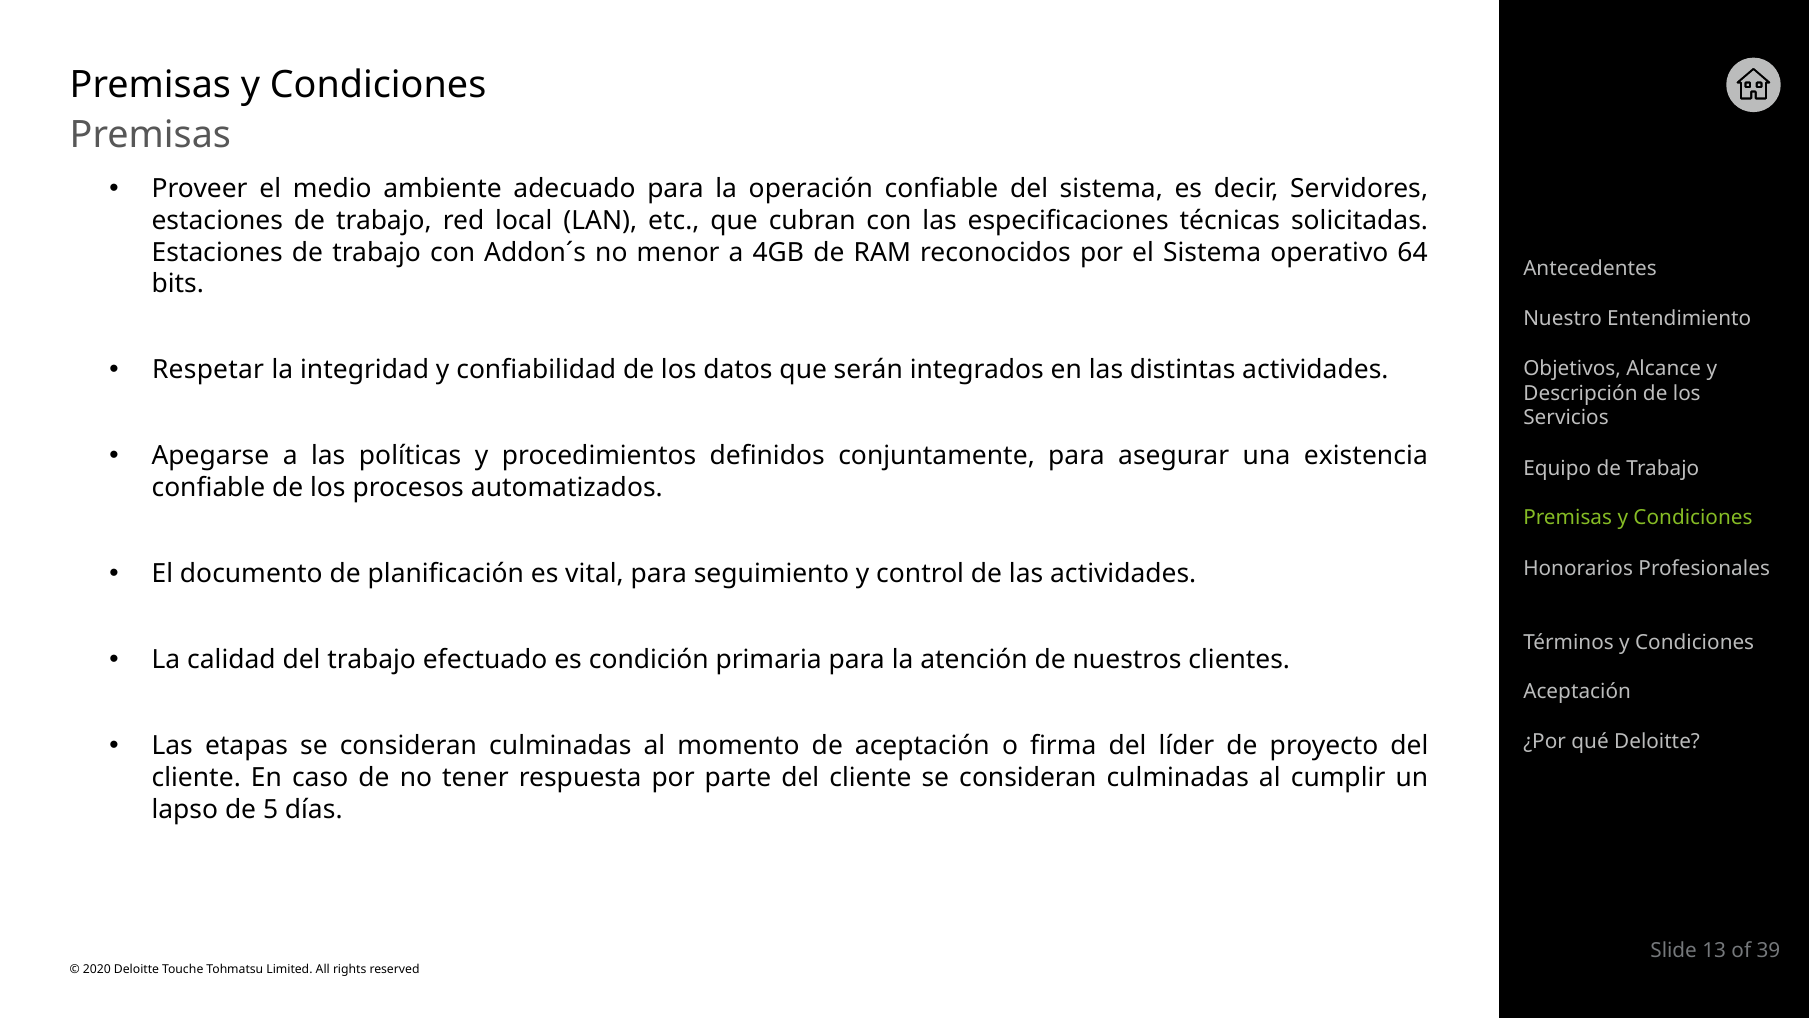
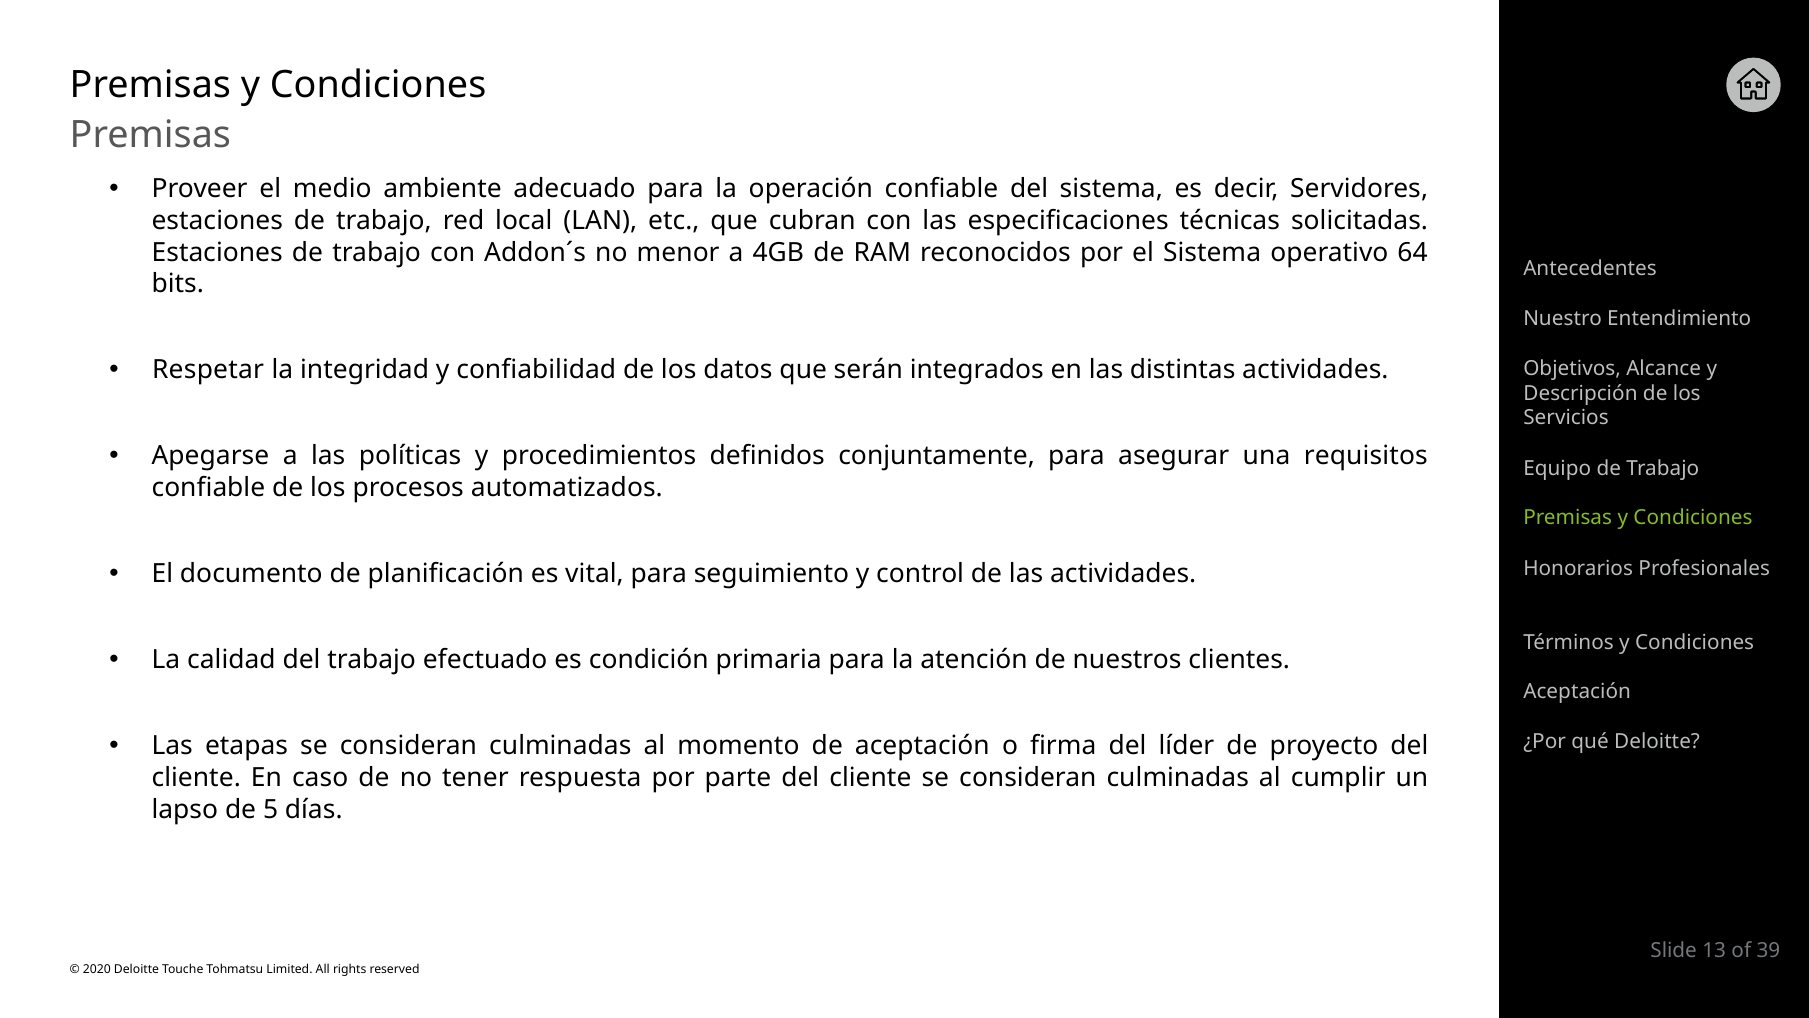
existencia: existencia -> requisitos (1366, 456)
